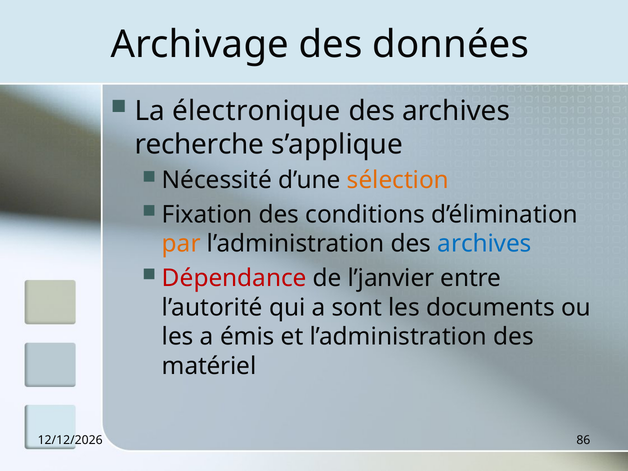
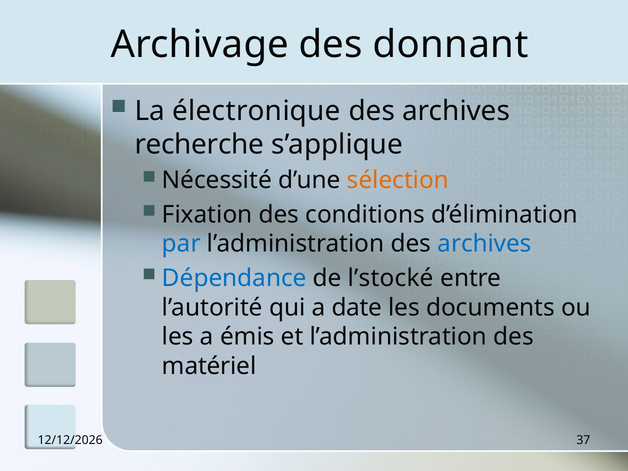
données: données -> donnant (451, 45)
par colour: orange -> blue (181, 244)
Dépendance colour: red -> blue (234, 278)
l’janvier: l’janvier -> l’stocké (391, 278)
sont: sont -> date (357, 307)
86: 86 -> 37 (583, 440)
